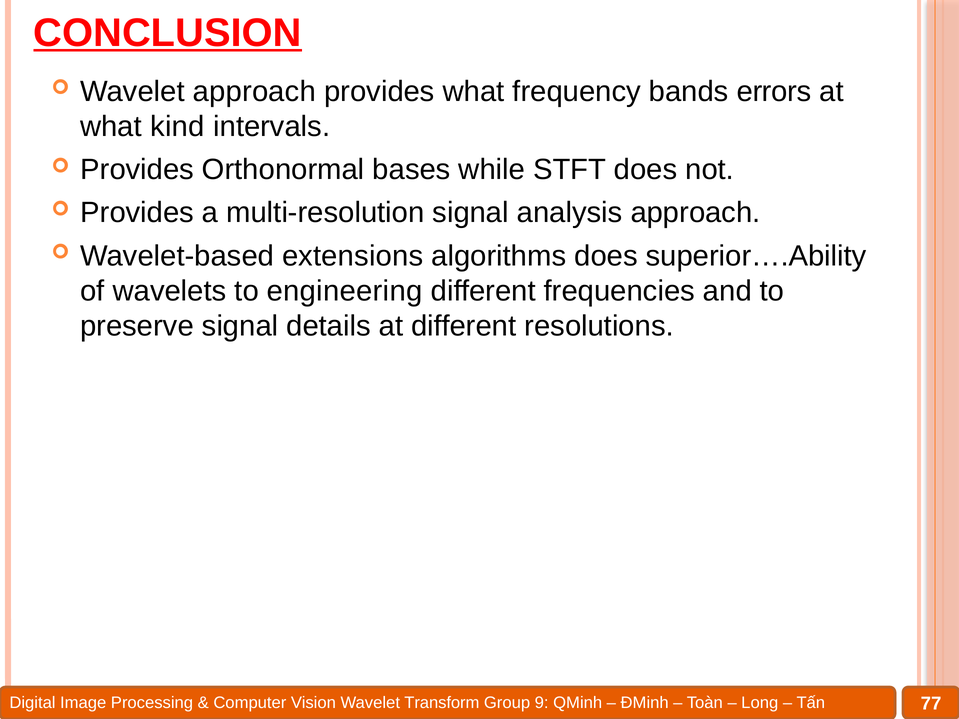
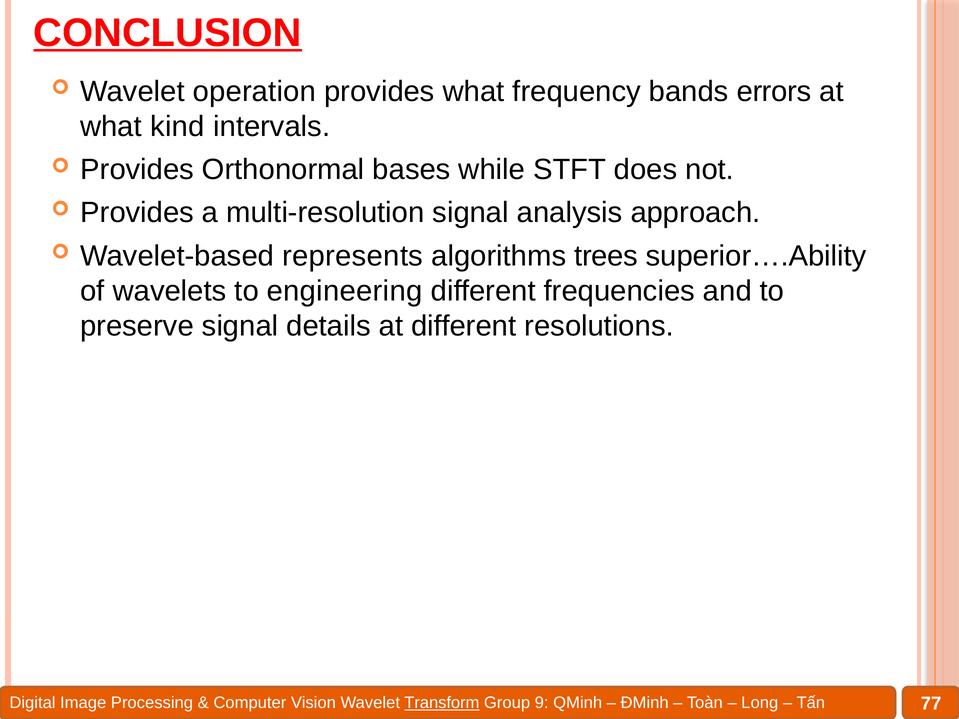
Wavelet approach: approach -> operation (254, 92)
extensions: extensions -> represents (353, 256)
algorithms does: does -> trees (606, 256)
Transform underline: none -> present (442, 703)
